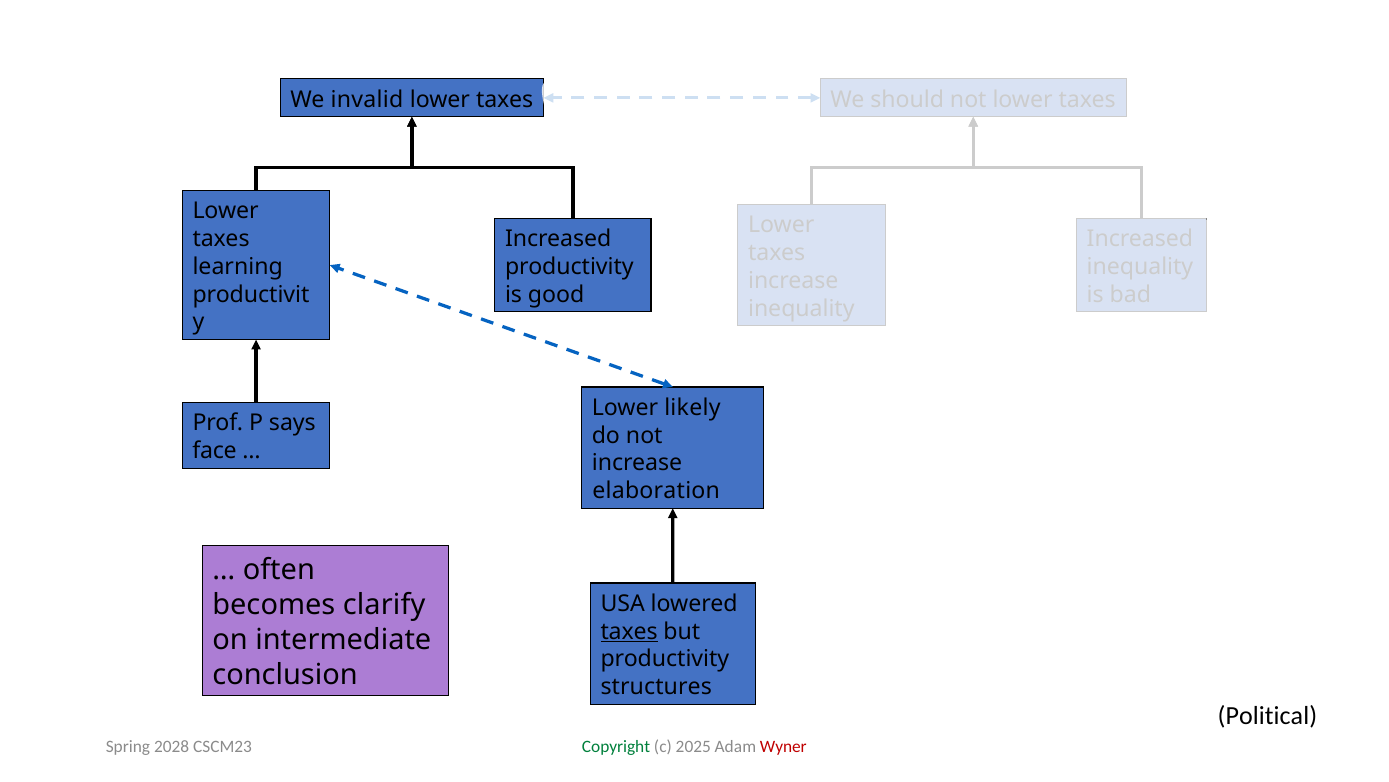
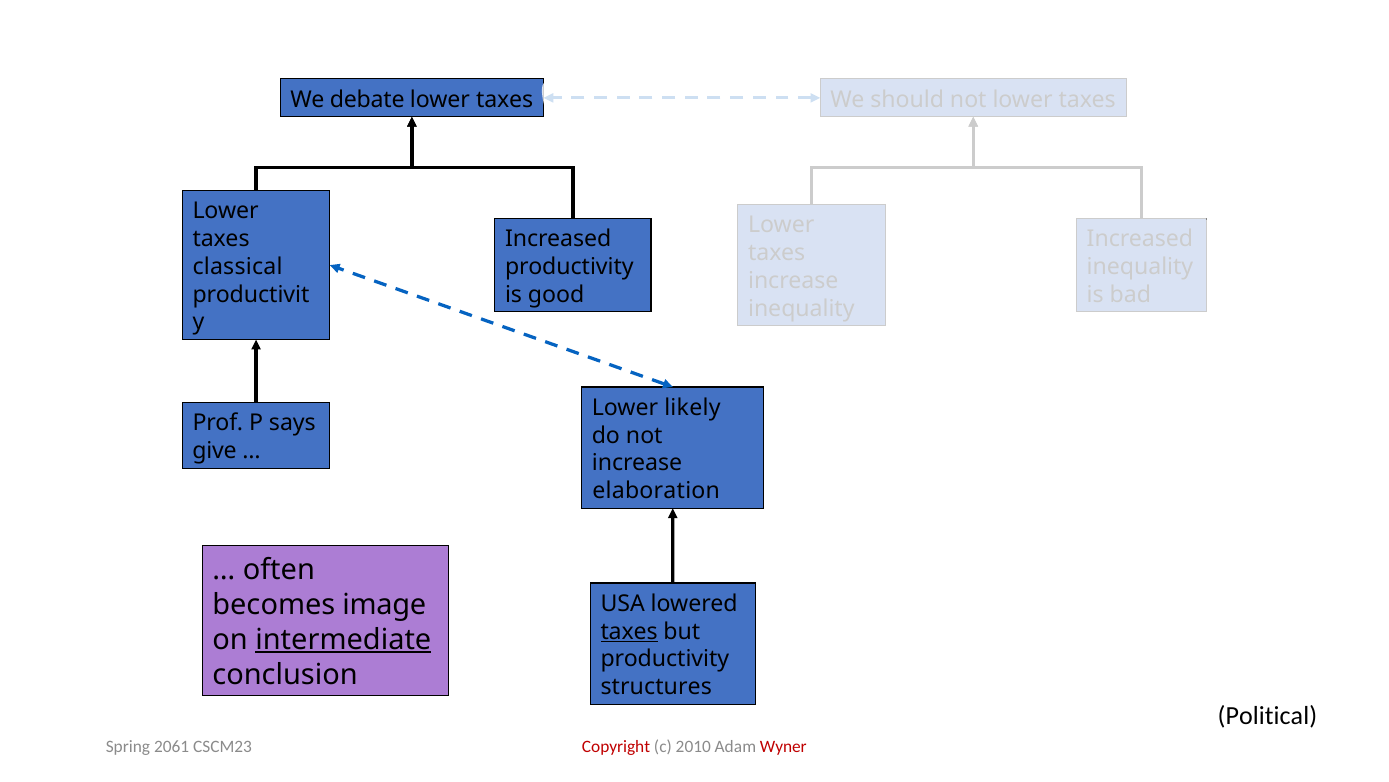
invalid: invalid -> debate (367, 99)
learning: learning -> classical (238, 267)
face: face -> give (215, 451)
clarify: clarify -> image (384, 605)
intermediate underline: none -> present (343, 639)
Copyright colour: green -> red (616, 746)
2025: 2025 -> 2010 (693, 746)
2028: 2028 -> 2061 (172, 746)
